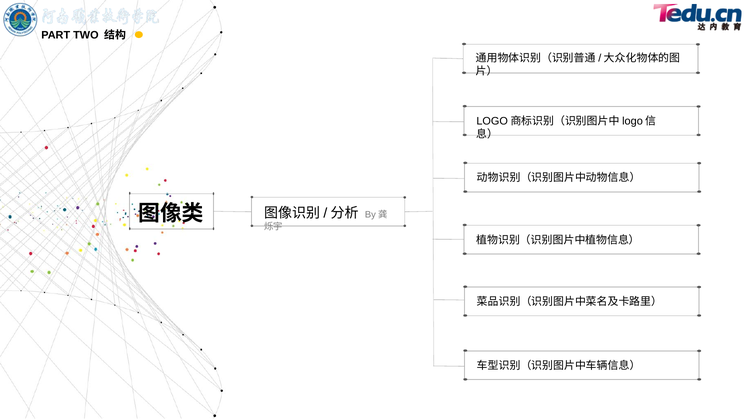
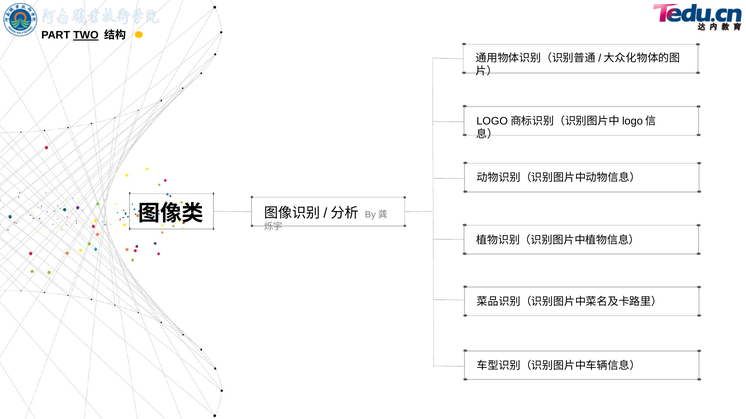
TWO underline: none -> present (86, 35)
